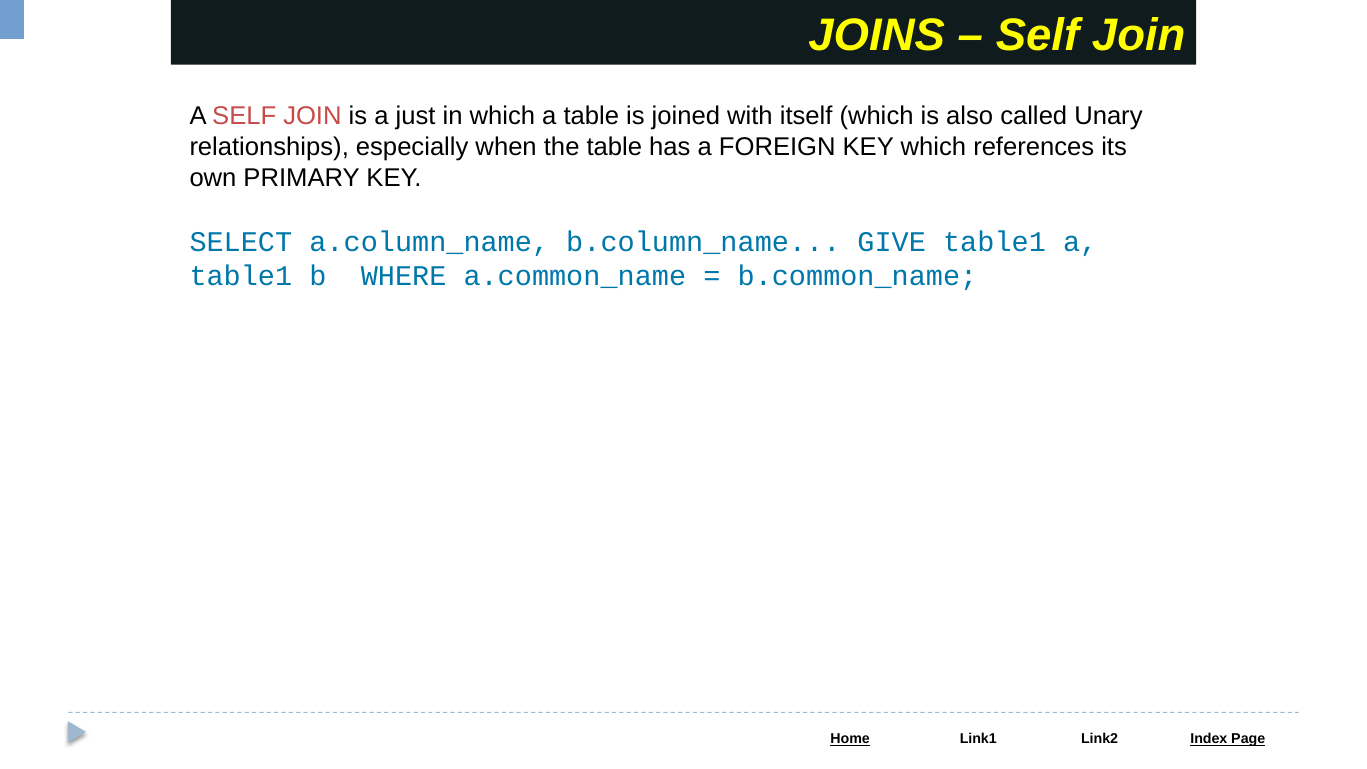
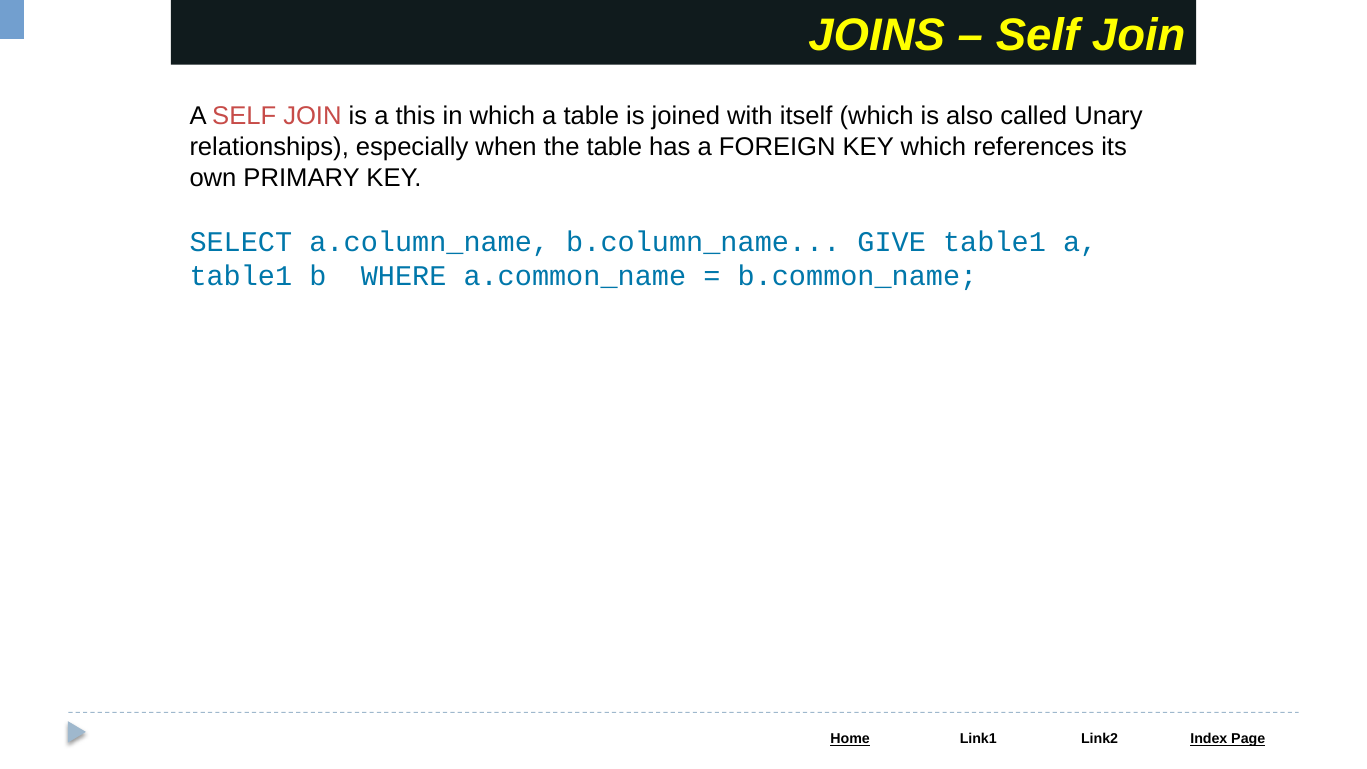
just: just -> this (416, 116)
